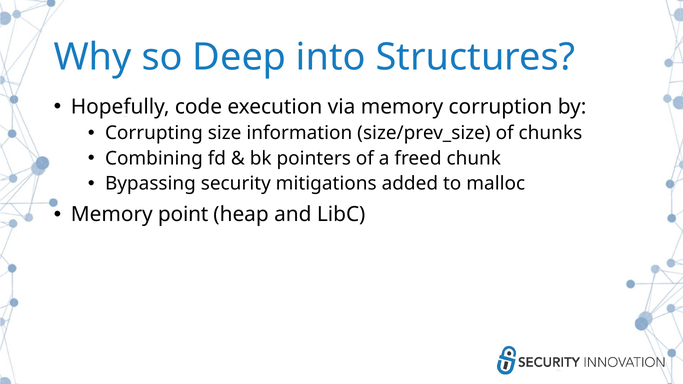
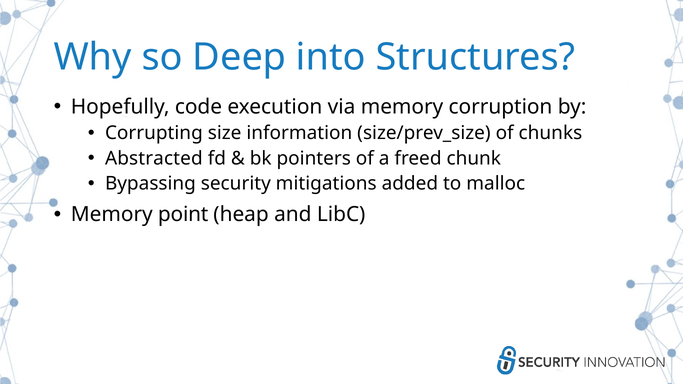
Combining: Combining -> Abstracted (154, 158)
